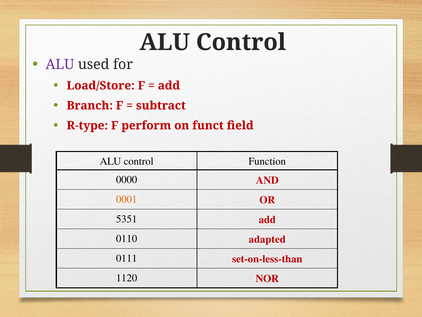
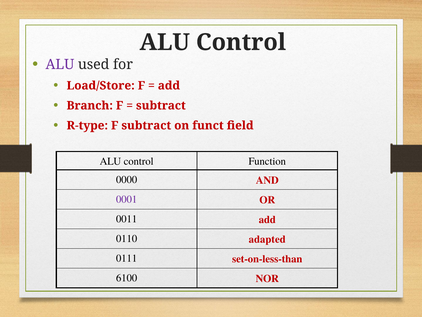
F perform: perform -> subtract (146, 125)
0001 colour: orange -> purple (127, 199)
5351: 5351 -> 0011 (127, 219)
1120: 1120 -> 6100 (127, 277)
